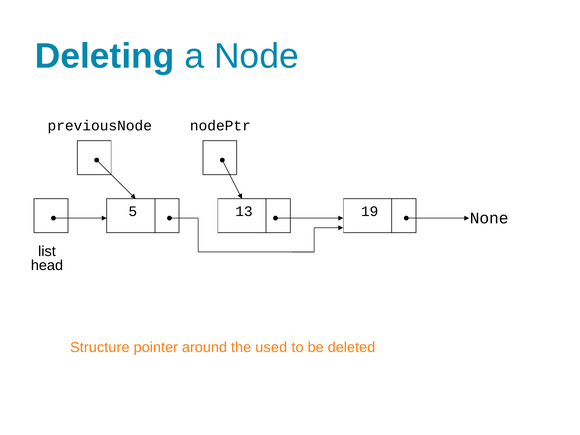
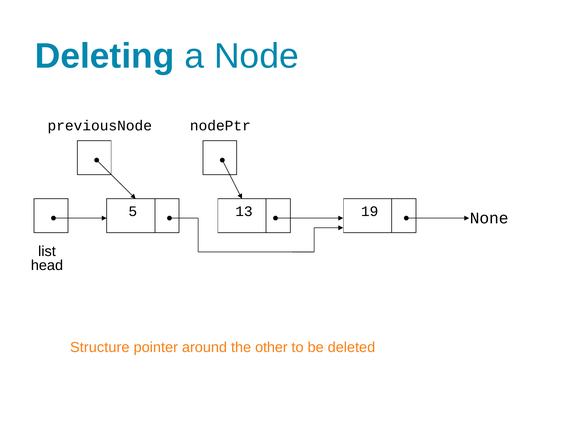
used: used -> other (271, 348)
